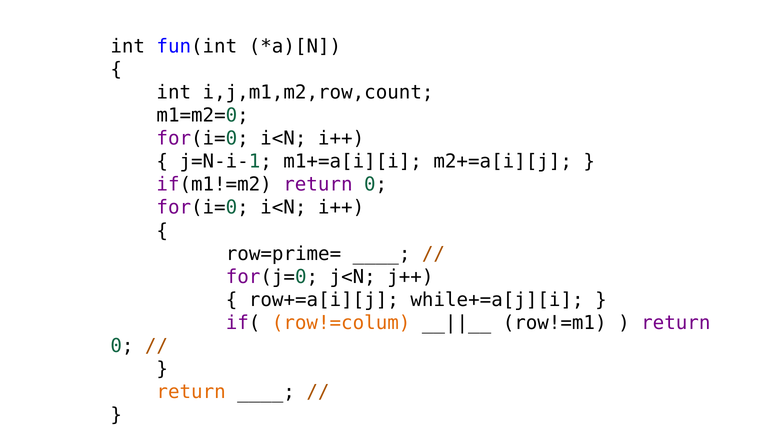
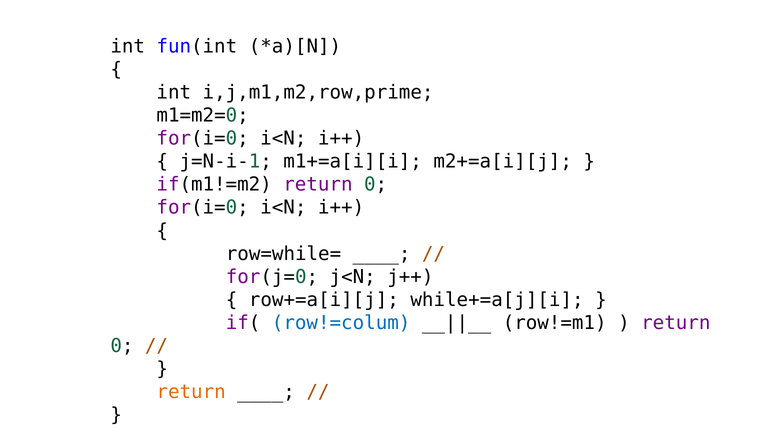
i,j,m1,m2,row,count: i,j,m1,m2,row,count -> i,j,m1,m2,row,prime (318, 92)
row=prime=: row=prime= -> row=while= (284, 253)
row!=colum colour: orange -> blue (341, 322)
